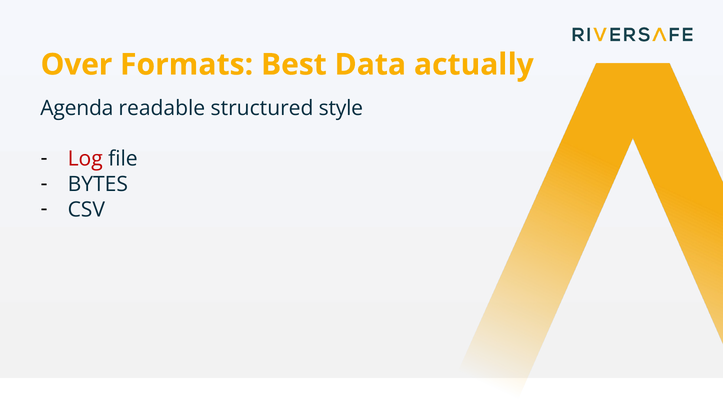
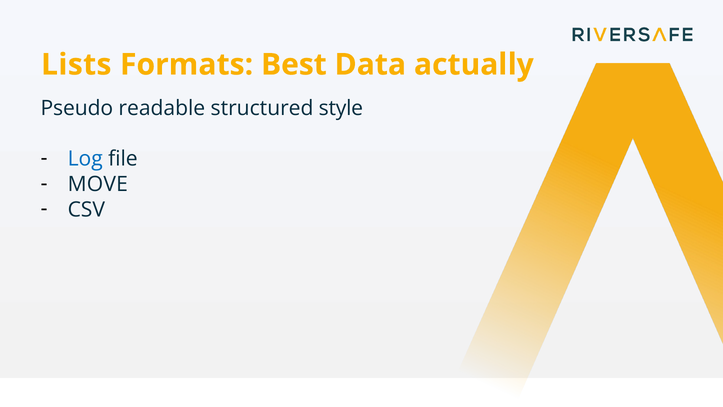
Over: Over -> Lists (76, 65)
Agenda: Agenda -> Pseudo (77, 108)
Log colour: red -> blue (85, 159)
BYTES: BYTES -> MOVE (98, 184)
